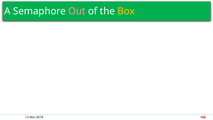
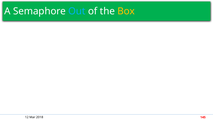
Out colour: pink -> light blue (77, 11)
